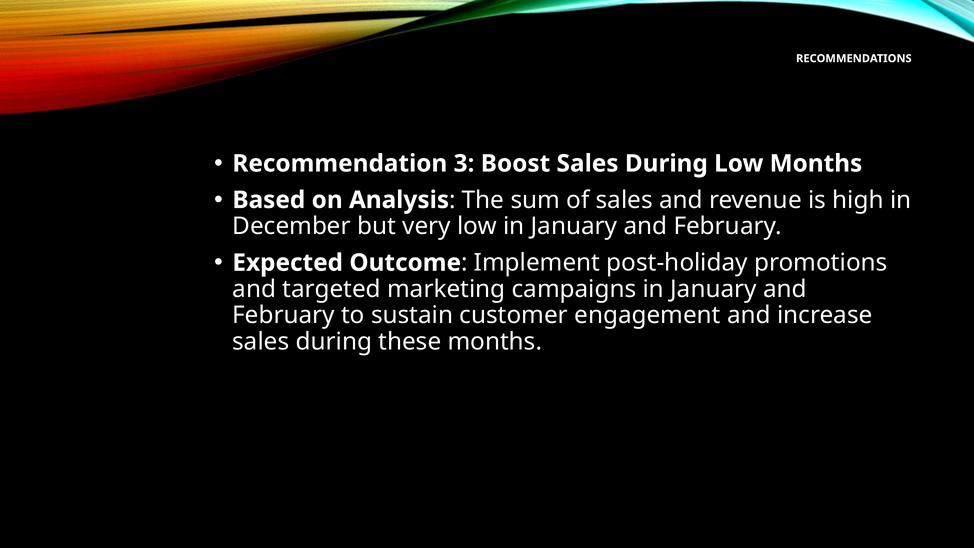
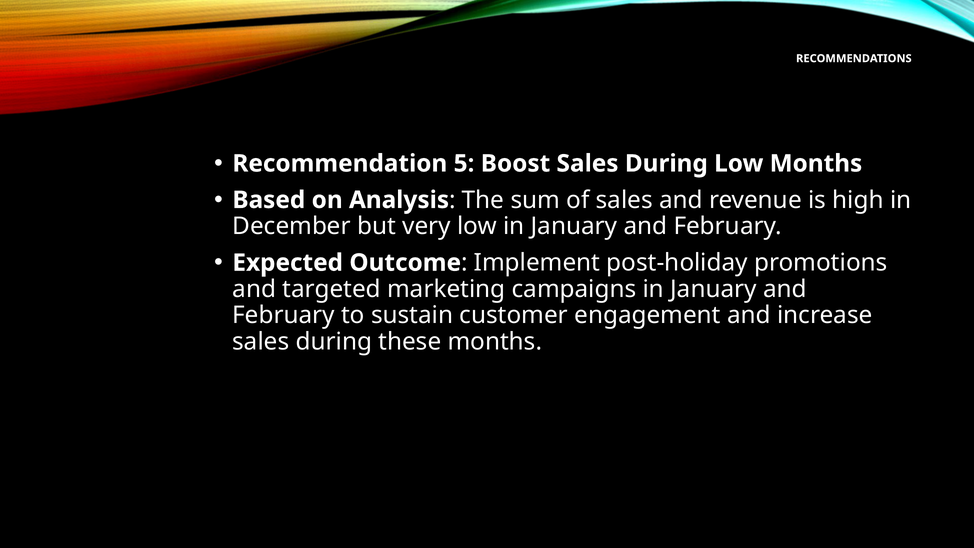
3: 3 -> 5 (464, 164)
